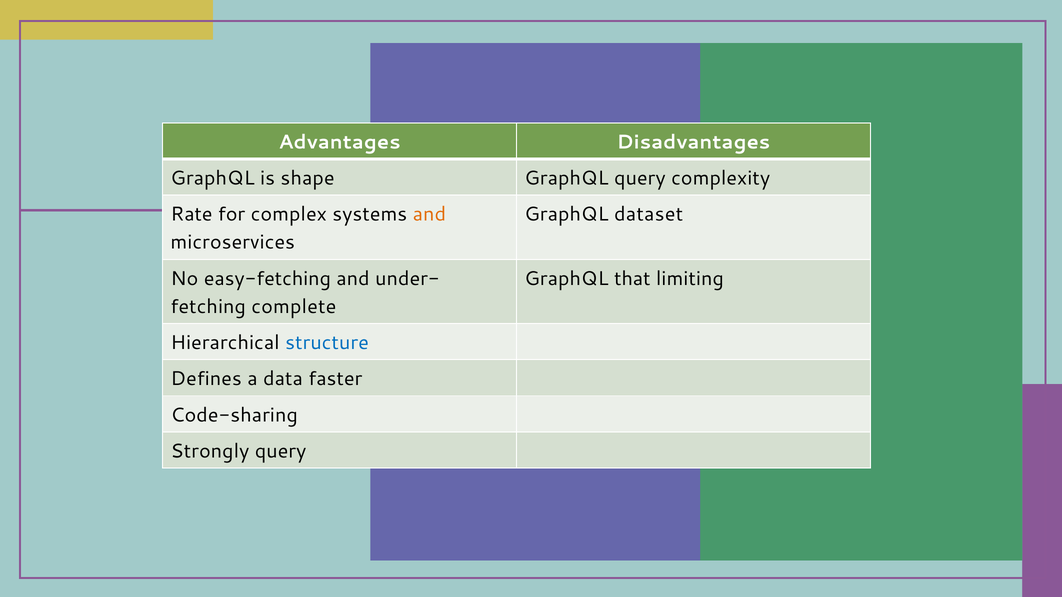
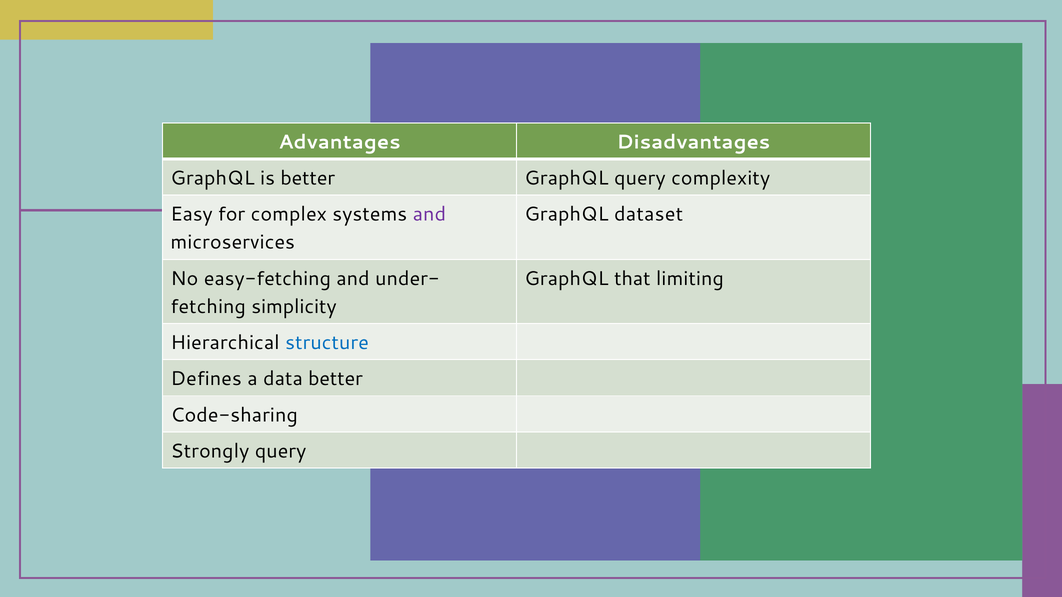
is shape: shape -> better (308, 178)
Rate: Rate -> Easy (192, 214)
and colour: orange -> purple (429, 214)
complete: complete -> simplicity (294, 307)
data faster: faster -> better (335, 379)
